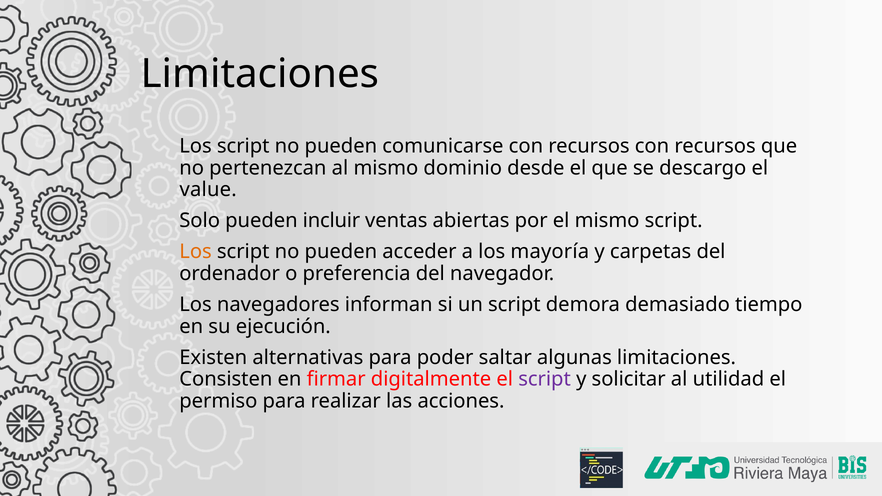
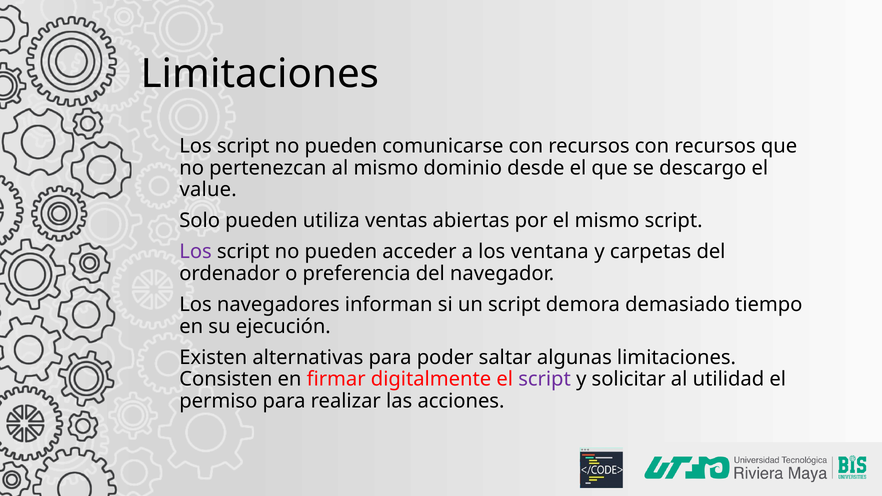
incluir: incluir -> utiliza (331, 221)
Los colour: orange -> purple (196, 252)
mayoría: mayoría -> ventana (550, 252)
